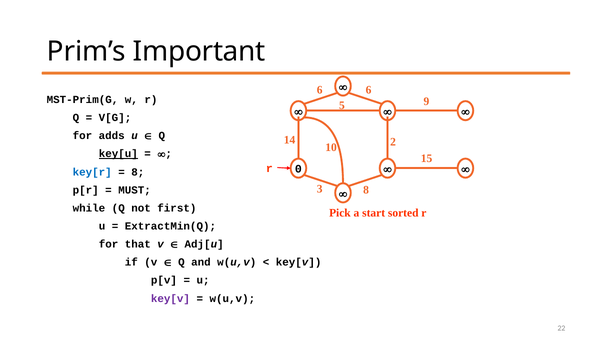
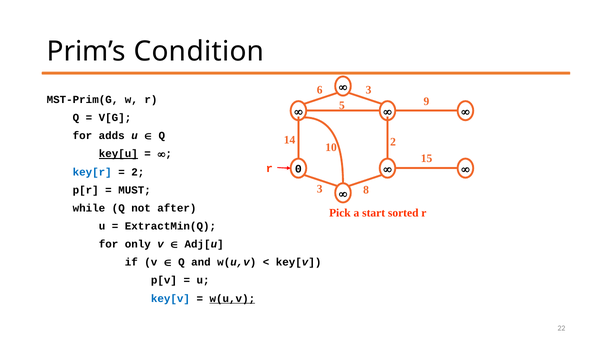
Important: Important -> Condition (199, 51)
6 6: 6 -> 3 (369, 90)
8: 8 -> 2 (138, 172)
first: first -> after (177, 208)
that: that -> only (138, 244)
key[v colour: purple -> blue (170, 299)
w(u,v underline: none -> present (232, 299)
